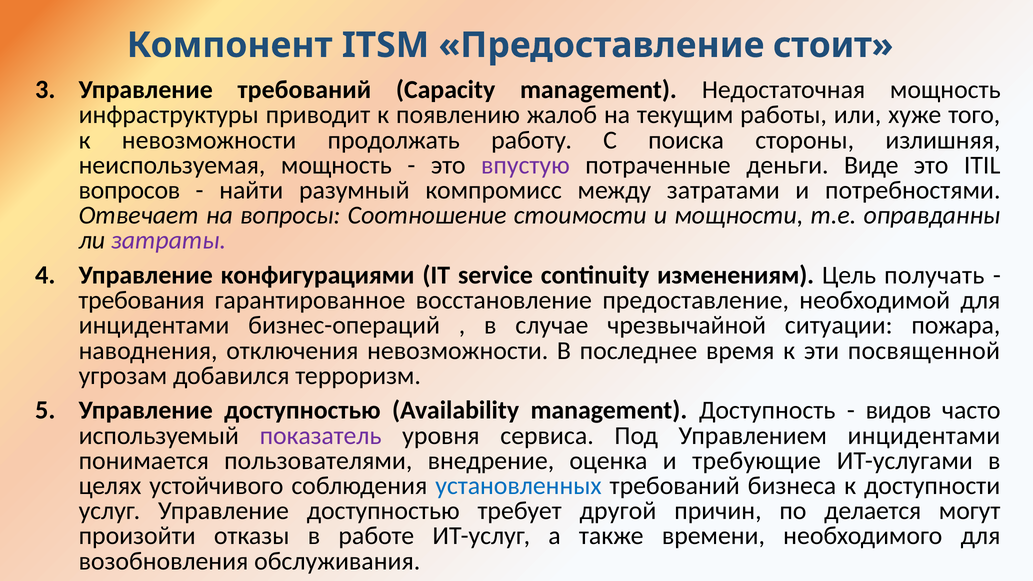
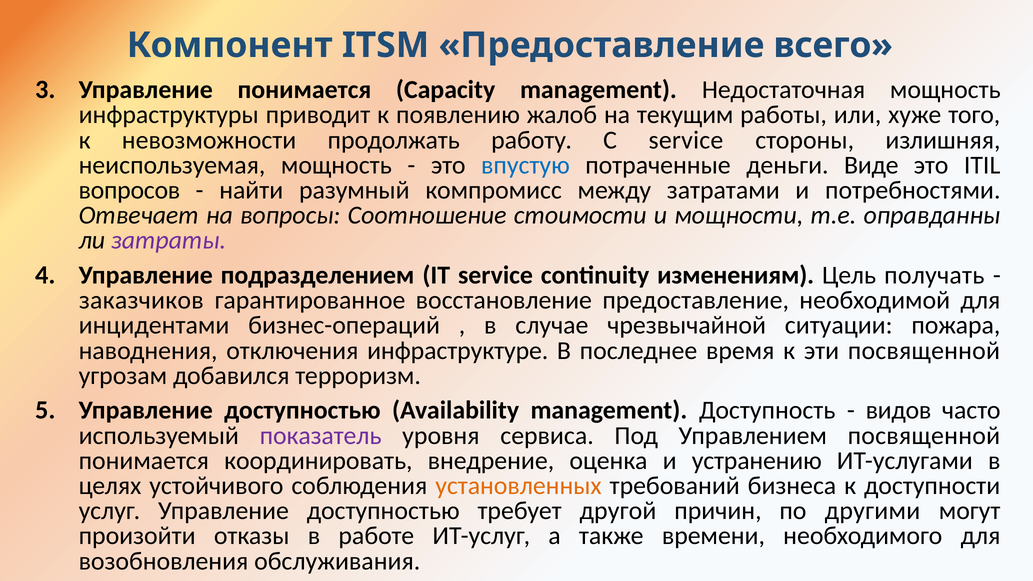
стоит: стоит -> всего (833, 45)
Управление требований: требований -> понимается (304, 90)
С поиска: поиска -> service (686, 140)
впустую colour: purple -> blue (525, 165)
конфигурациями: конфигурациями -> подразделением (318, 275)
требования: требования -> заказчиков (141, 300)
отключения невозможности: невозможности -> инфраструктуре (458, 351)
Управлением инцидентами: инцидентами -> посвященной (924, 436)
пользователями: пользователями -> координировать (318, 461)
требующие: требующие -> устранению (757, 461)
установленных colour: blue -> orange (518, 486)
делается: делается -> другими (872, 511)
